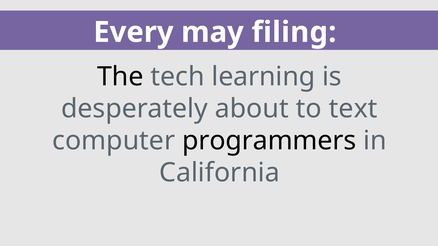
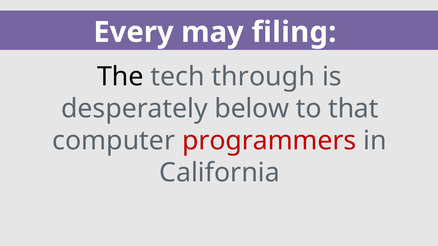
learning: learning -> through (263, 77)
about: about -> below (252, 109)
text: text -> that (353, 109)
programmers colour: black -> red (269, 141)
